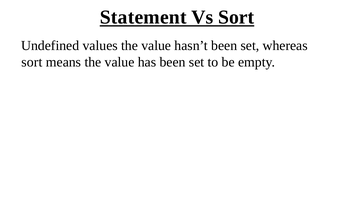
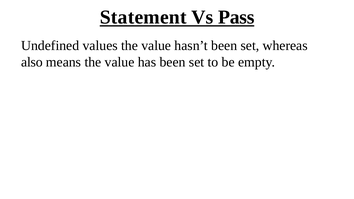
Vs Sort: Sort -> Pass (236, 17)
sort: sort -> also (32, 62)
